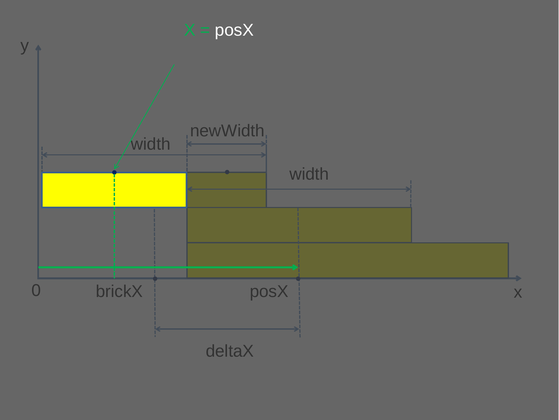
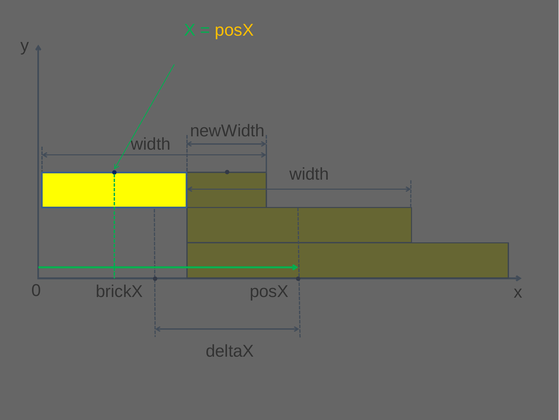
posX colour: white -> yellow (234, 30)
